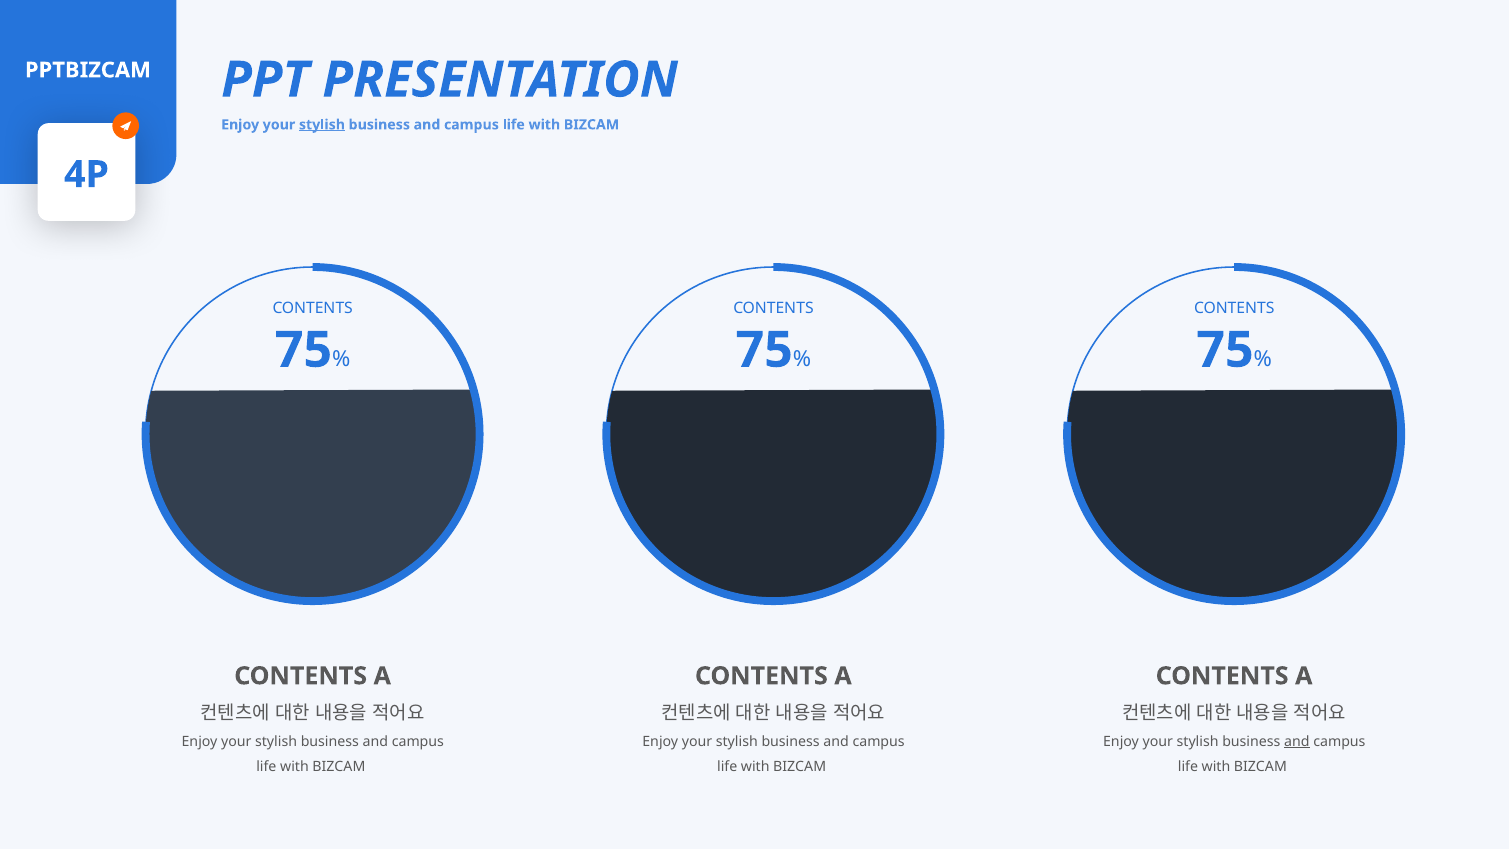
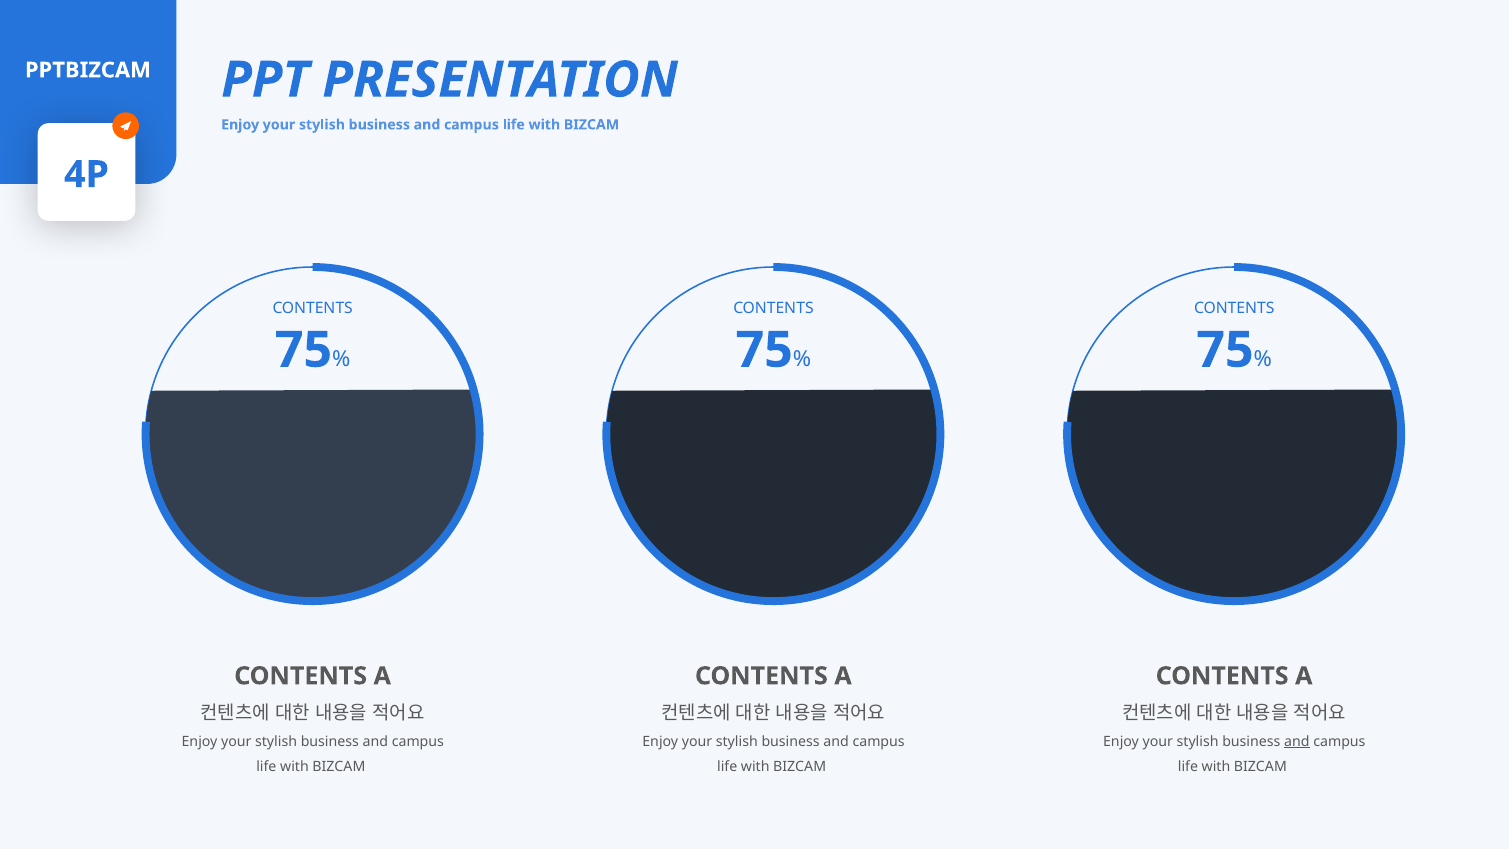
stylish underline: present -> none (322, 125)
